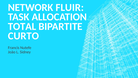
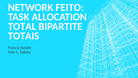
FLUIR: FLUIR -> FEITO (70, 7)
CURTO: CURTO -> TOTAIS (24, 36)
